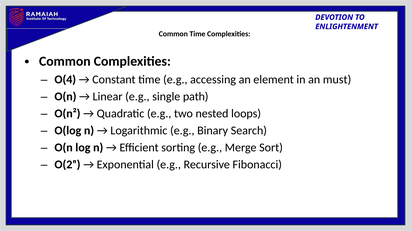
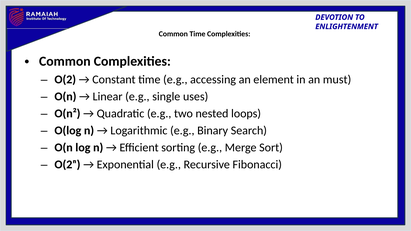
O(4: O(4 -> O(2 (65, 80)
path: path -> uses (196, 97)
